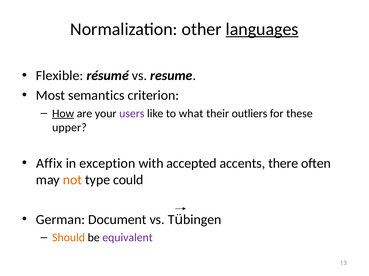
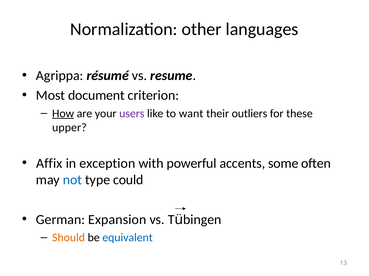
languages underline: present -> none (262, 29)
Flexible: Flexible -> Agrippa (60, 76)
semantics: semantics -> document (96, 96)
what: what -> want (191, 114)
accepted: accepted -> powerful (192, 164)
there: there -> some (283, 164)
not colour: orange -> blue (72, 180)
Document: Document -> Expansion (117, 220)
equivalent colour: purple -> blue (128, 238)
